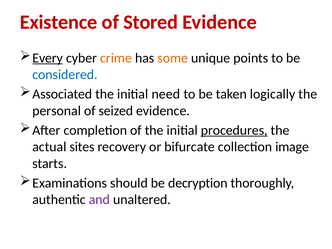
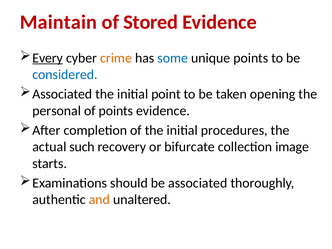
Existence: Existence -> Maintain (58, 22)
some colour: orange -> blue (173, 58)
need: need -> point (166, 94)
logically: logically -> opening (273, 94)
of seized: seized -> points (116, 111)
procedures underline: present -> none (234, 130)
sites: sites -> such (82, 147)
be decryption: decryption -> associated (198, 183)
and colour: purple -> orange (99, 200)
